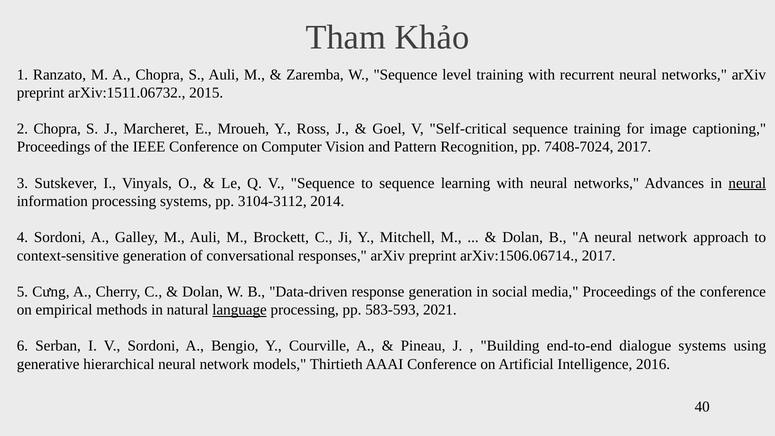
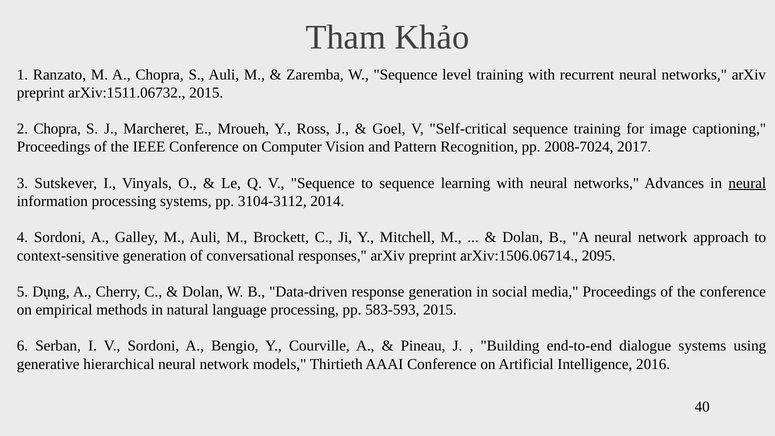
7408-7024: 7408-7024 -> 2008-7024 (579, 147)
arXiv:1506.06714 2017: 2017 -> 2095 (599, 256)
Cưng: Cưng -> Dụng (51, 292)
language underline: present -> none (240, 310)
583-593 2021: 2021 -> 2015 (440, 310)
